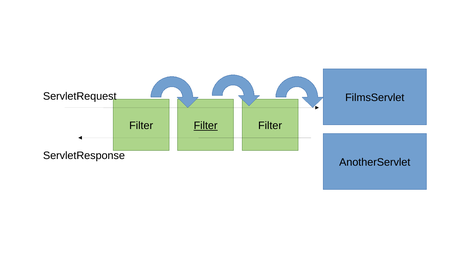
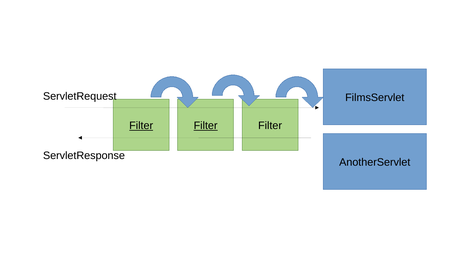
Filter underline: none -> present (141, 126)
